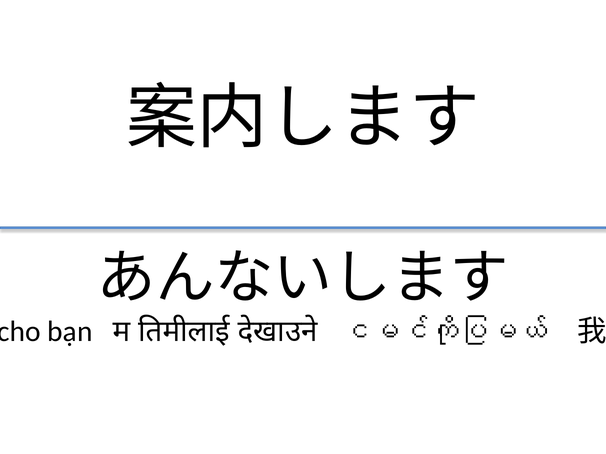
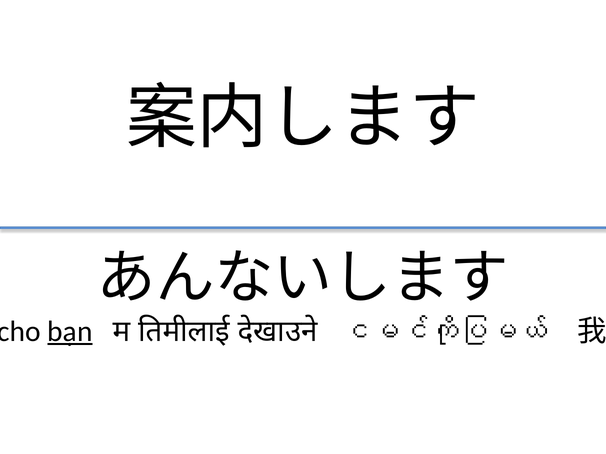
bạn underline: none -> present (70, 332)
